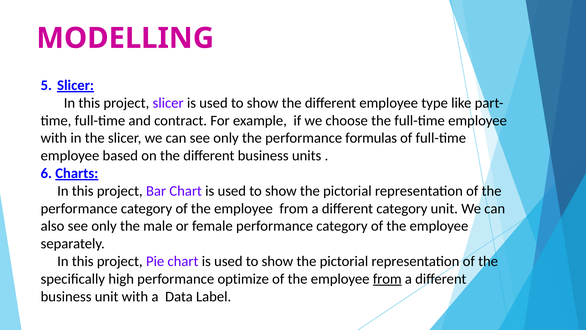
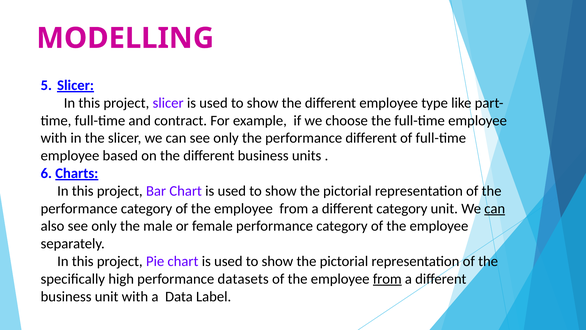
performance formulas: formulas -> different (371, 138)
can underline: none -> present (495, 208)
optimize: optimize -> datasets (243, 279)
